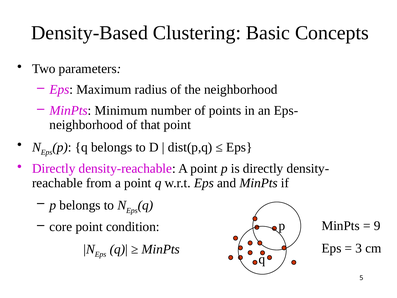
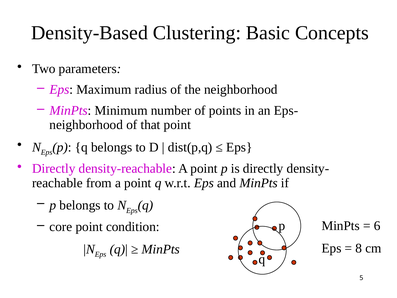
9: 9 -> 6 (377, 226)
3: 3 -> 8 (359, 248)
